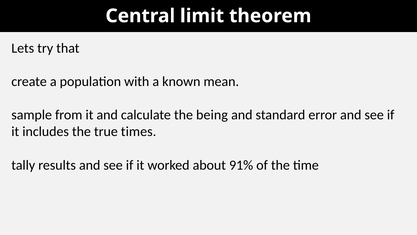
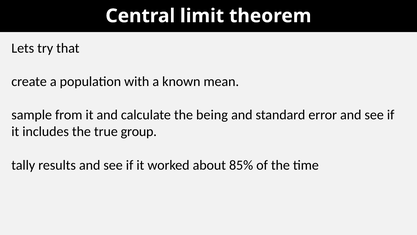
times: times -> group (139, 131)
91%: 91% -> 85% (241, 165)
